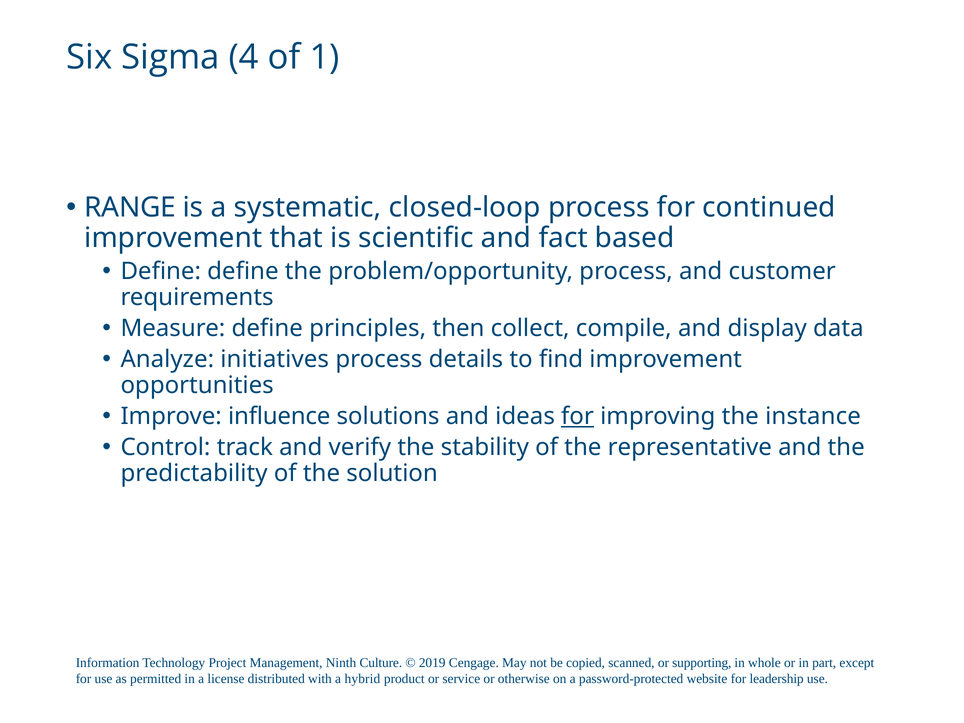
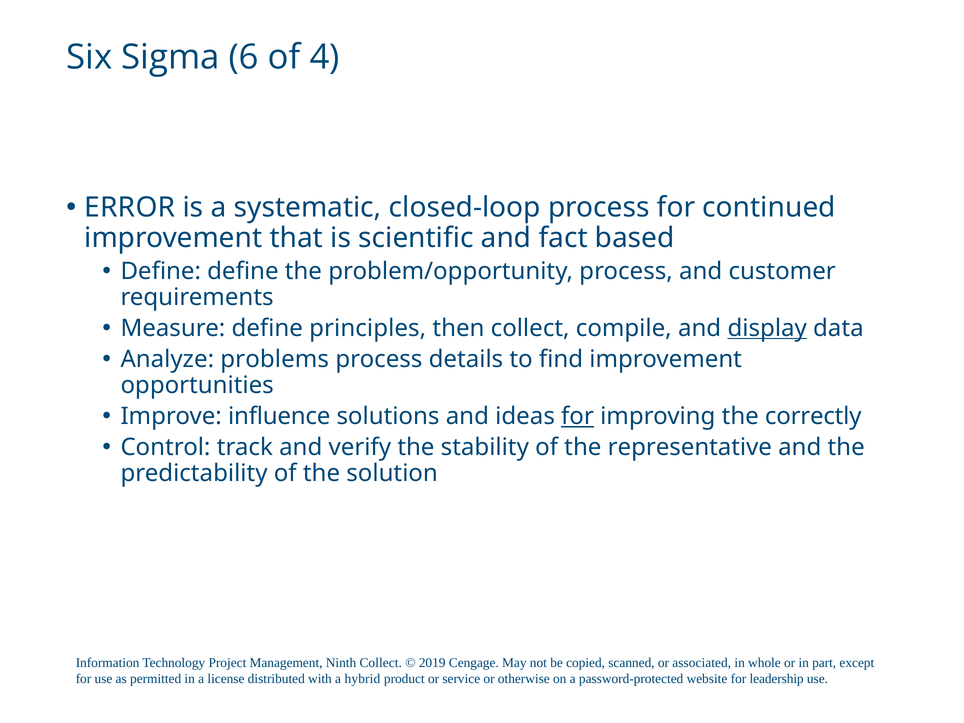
4: 4 -> 6 (244, 57)
1: 1 -> 4 (325, 57)
RANGE: RANGE -> ERROR (130, 207)
display underline: none -> present (767, 328)
initiatives: initiatives -> problems (275, 359)
instance: instance -> correctly (813, 416)
Ninth Culture: Culture -> Collect (381, 663)
supporting: supporting -> associated (702, 663)
